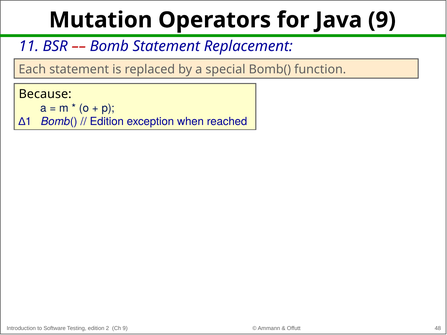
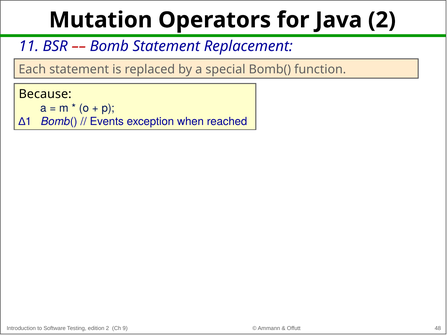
Java 9: 9 -> 2 (382, 20)
Edition: Edition -> Events (107, 122)
